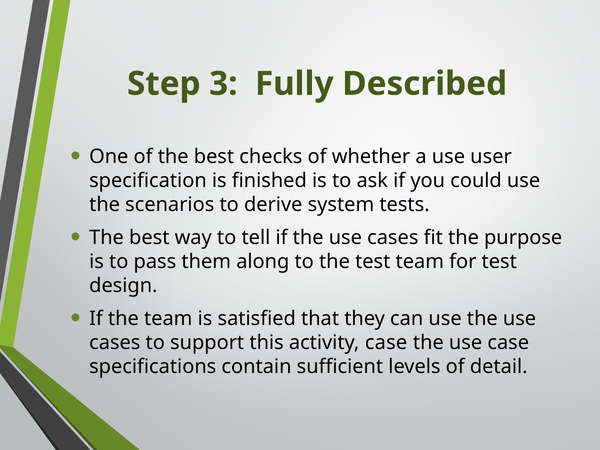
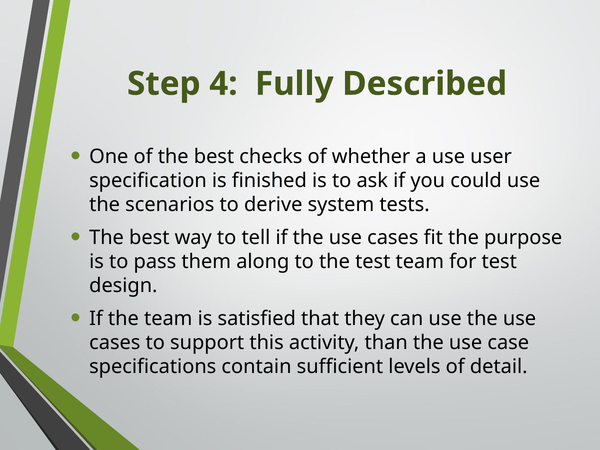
3: 3 -> 4 (223, 84)
activity case: case -> than (386, 342)
